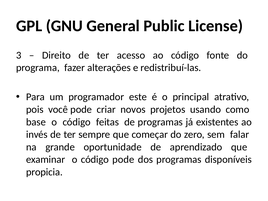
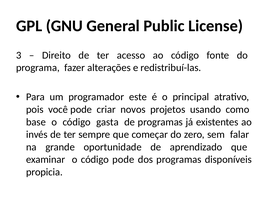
feitas: feitas -> gasta (107, 122)
